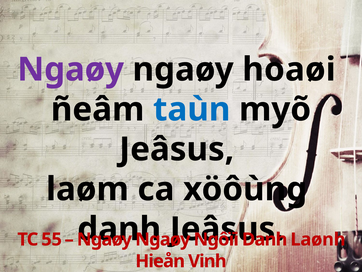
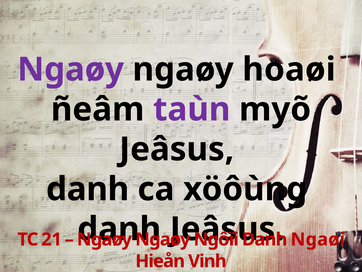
taùn colour: blue -> purple (192, 109)
laøm: laøm -> danh (88, 189)
55: 55 -> 21 (52, 239)
Laønh: Laønh -> Ngaøi (318, 239)
